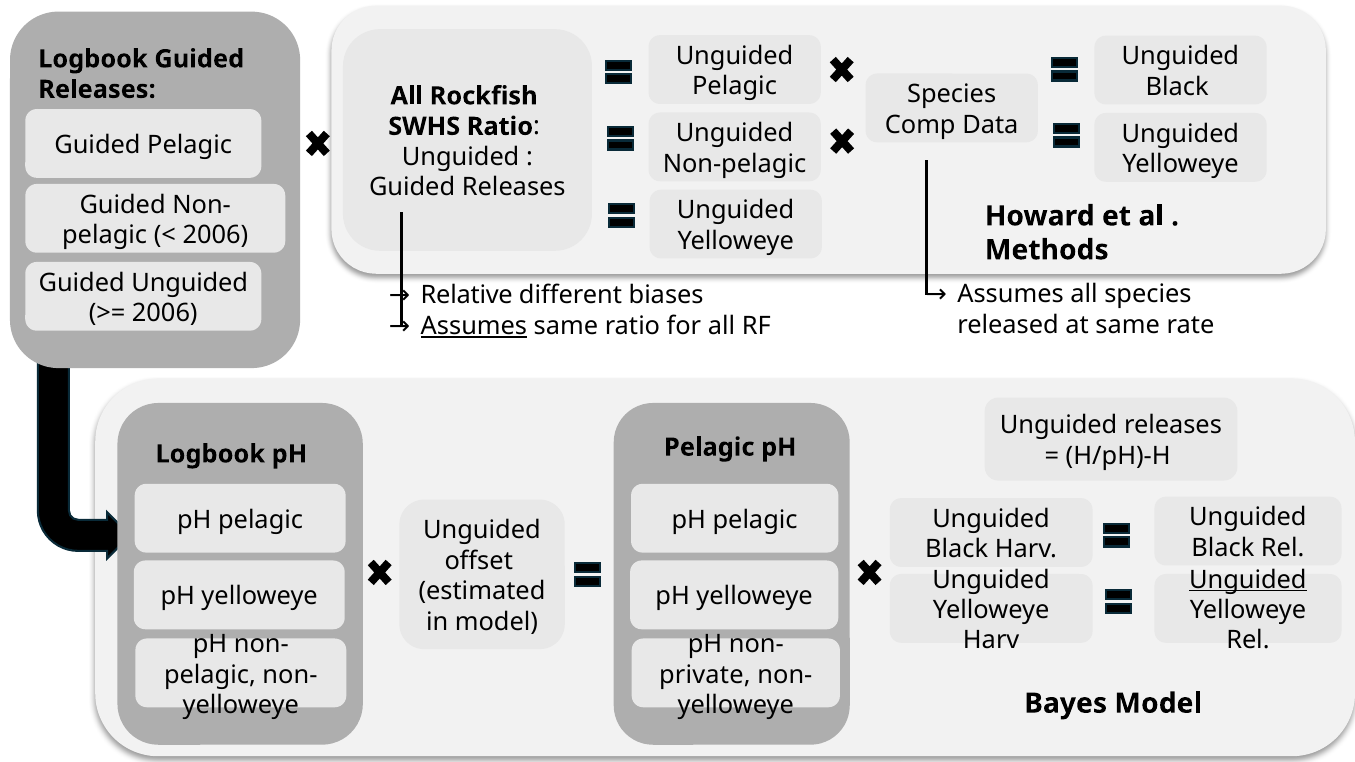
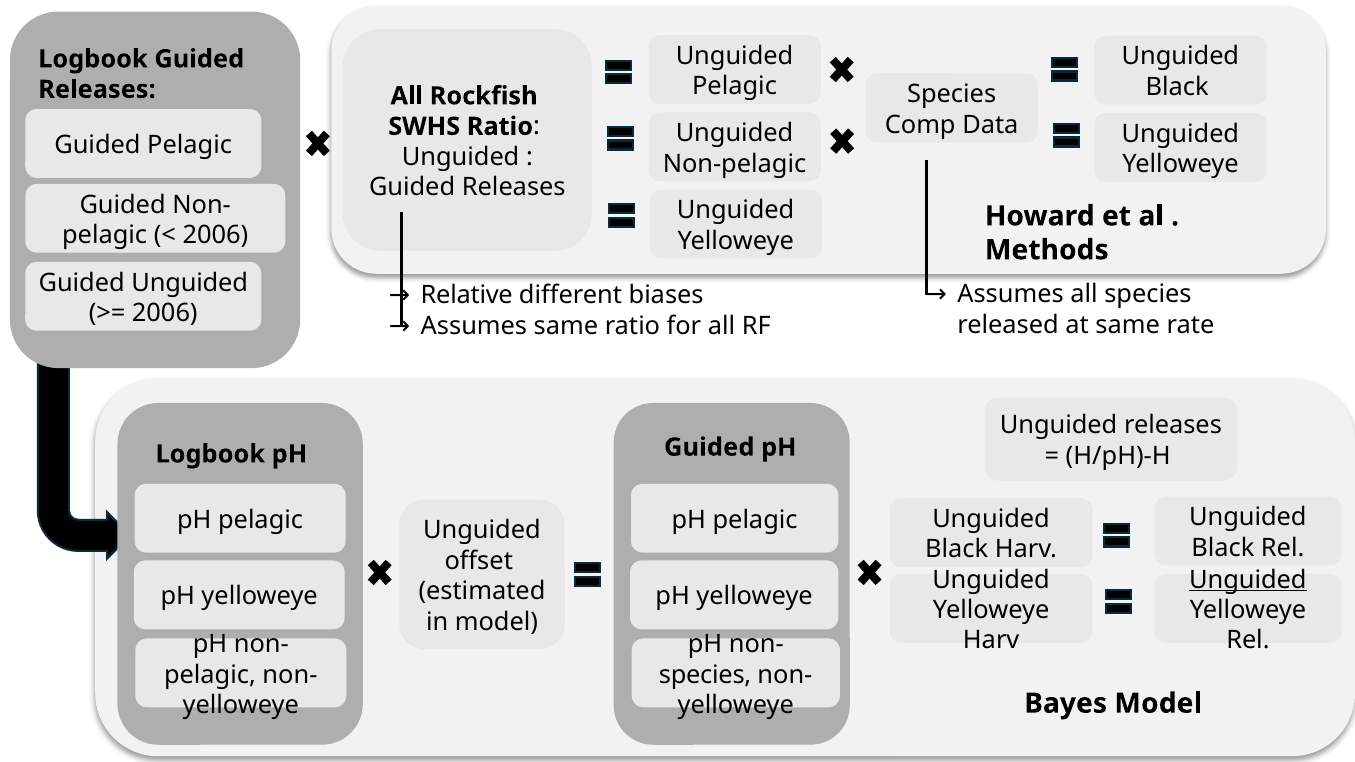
Assumes underline: present -> none (474, 326)
Pelagic: Pelagic -> Guided (709, 447)
private: private -> species (705, 675)
